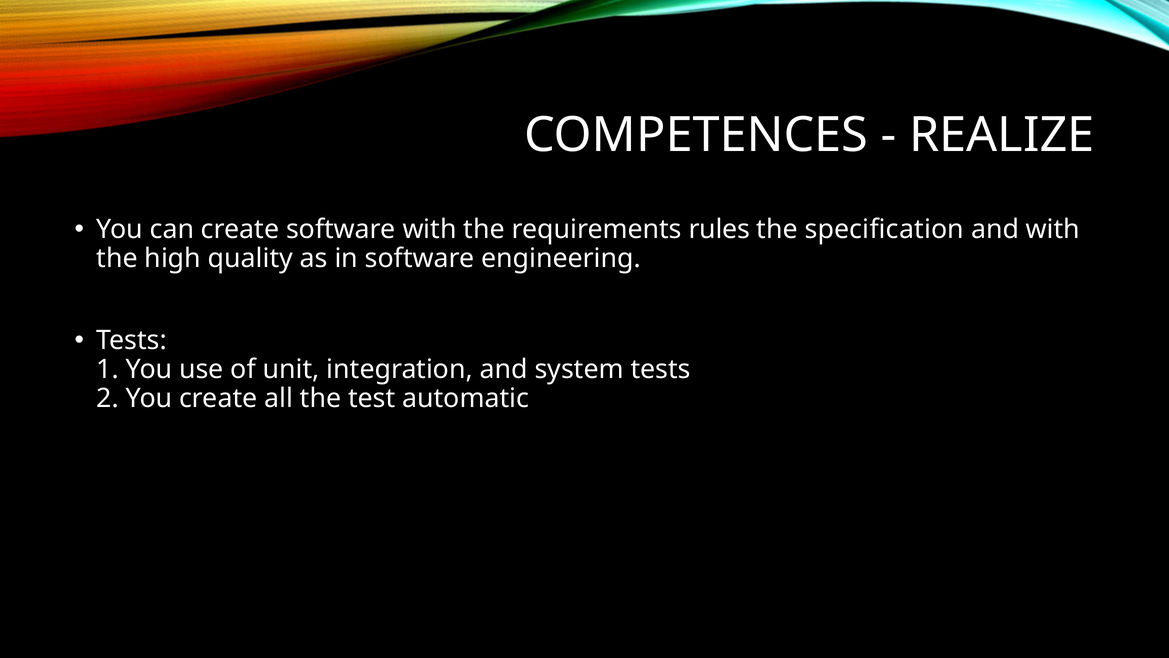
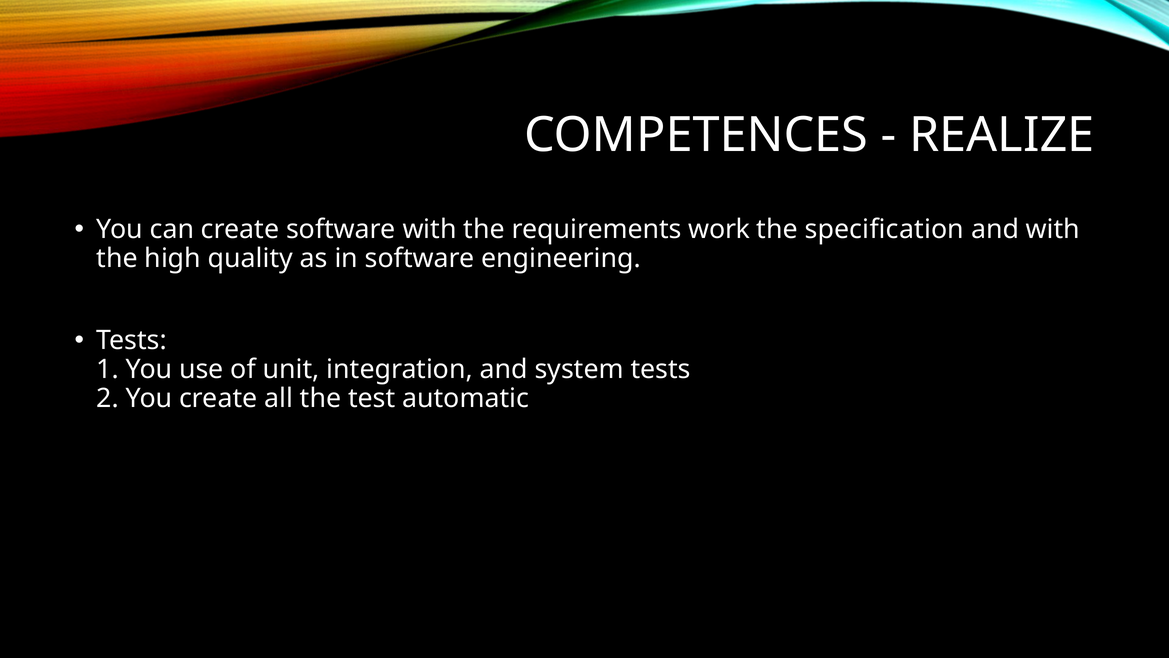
rules: rules -> work (719, 229)
